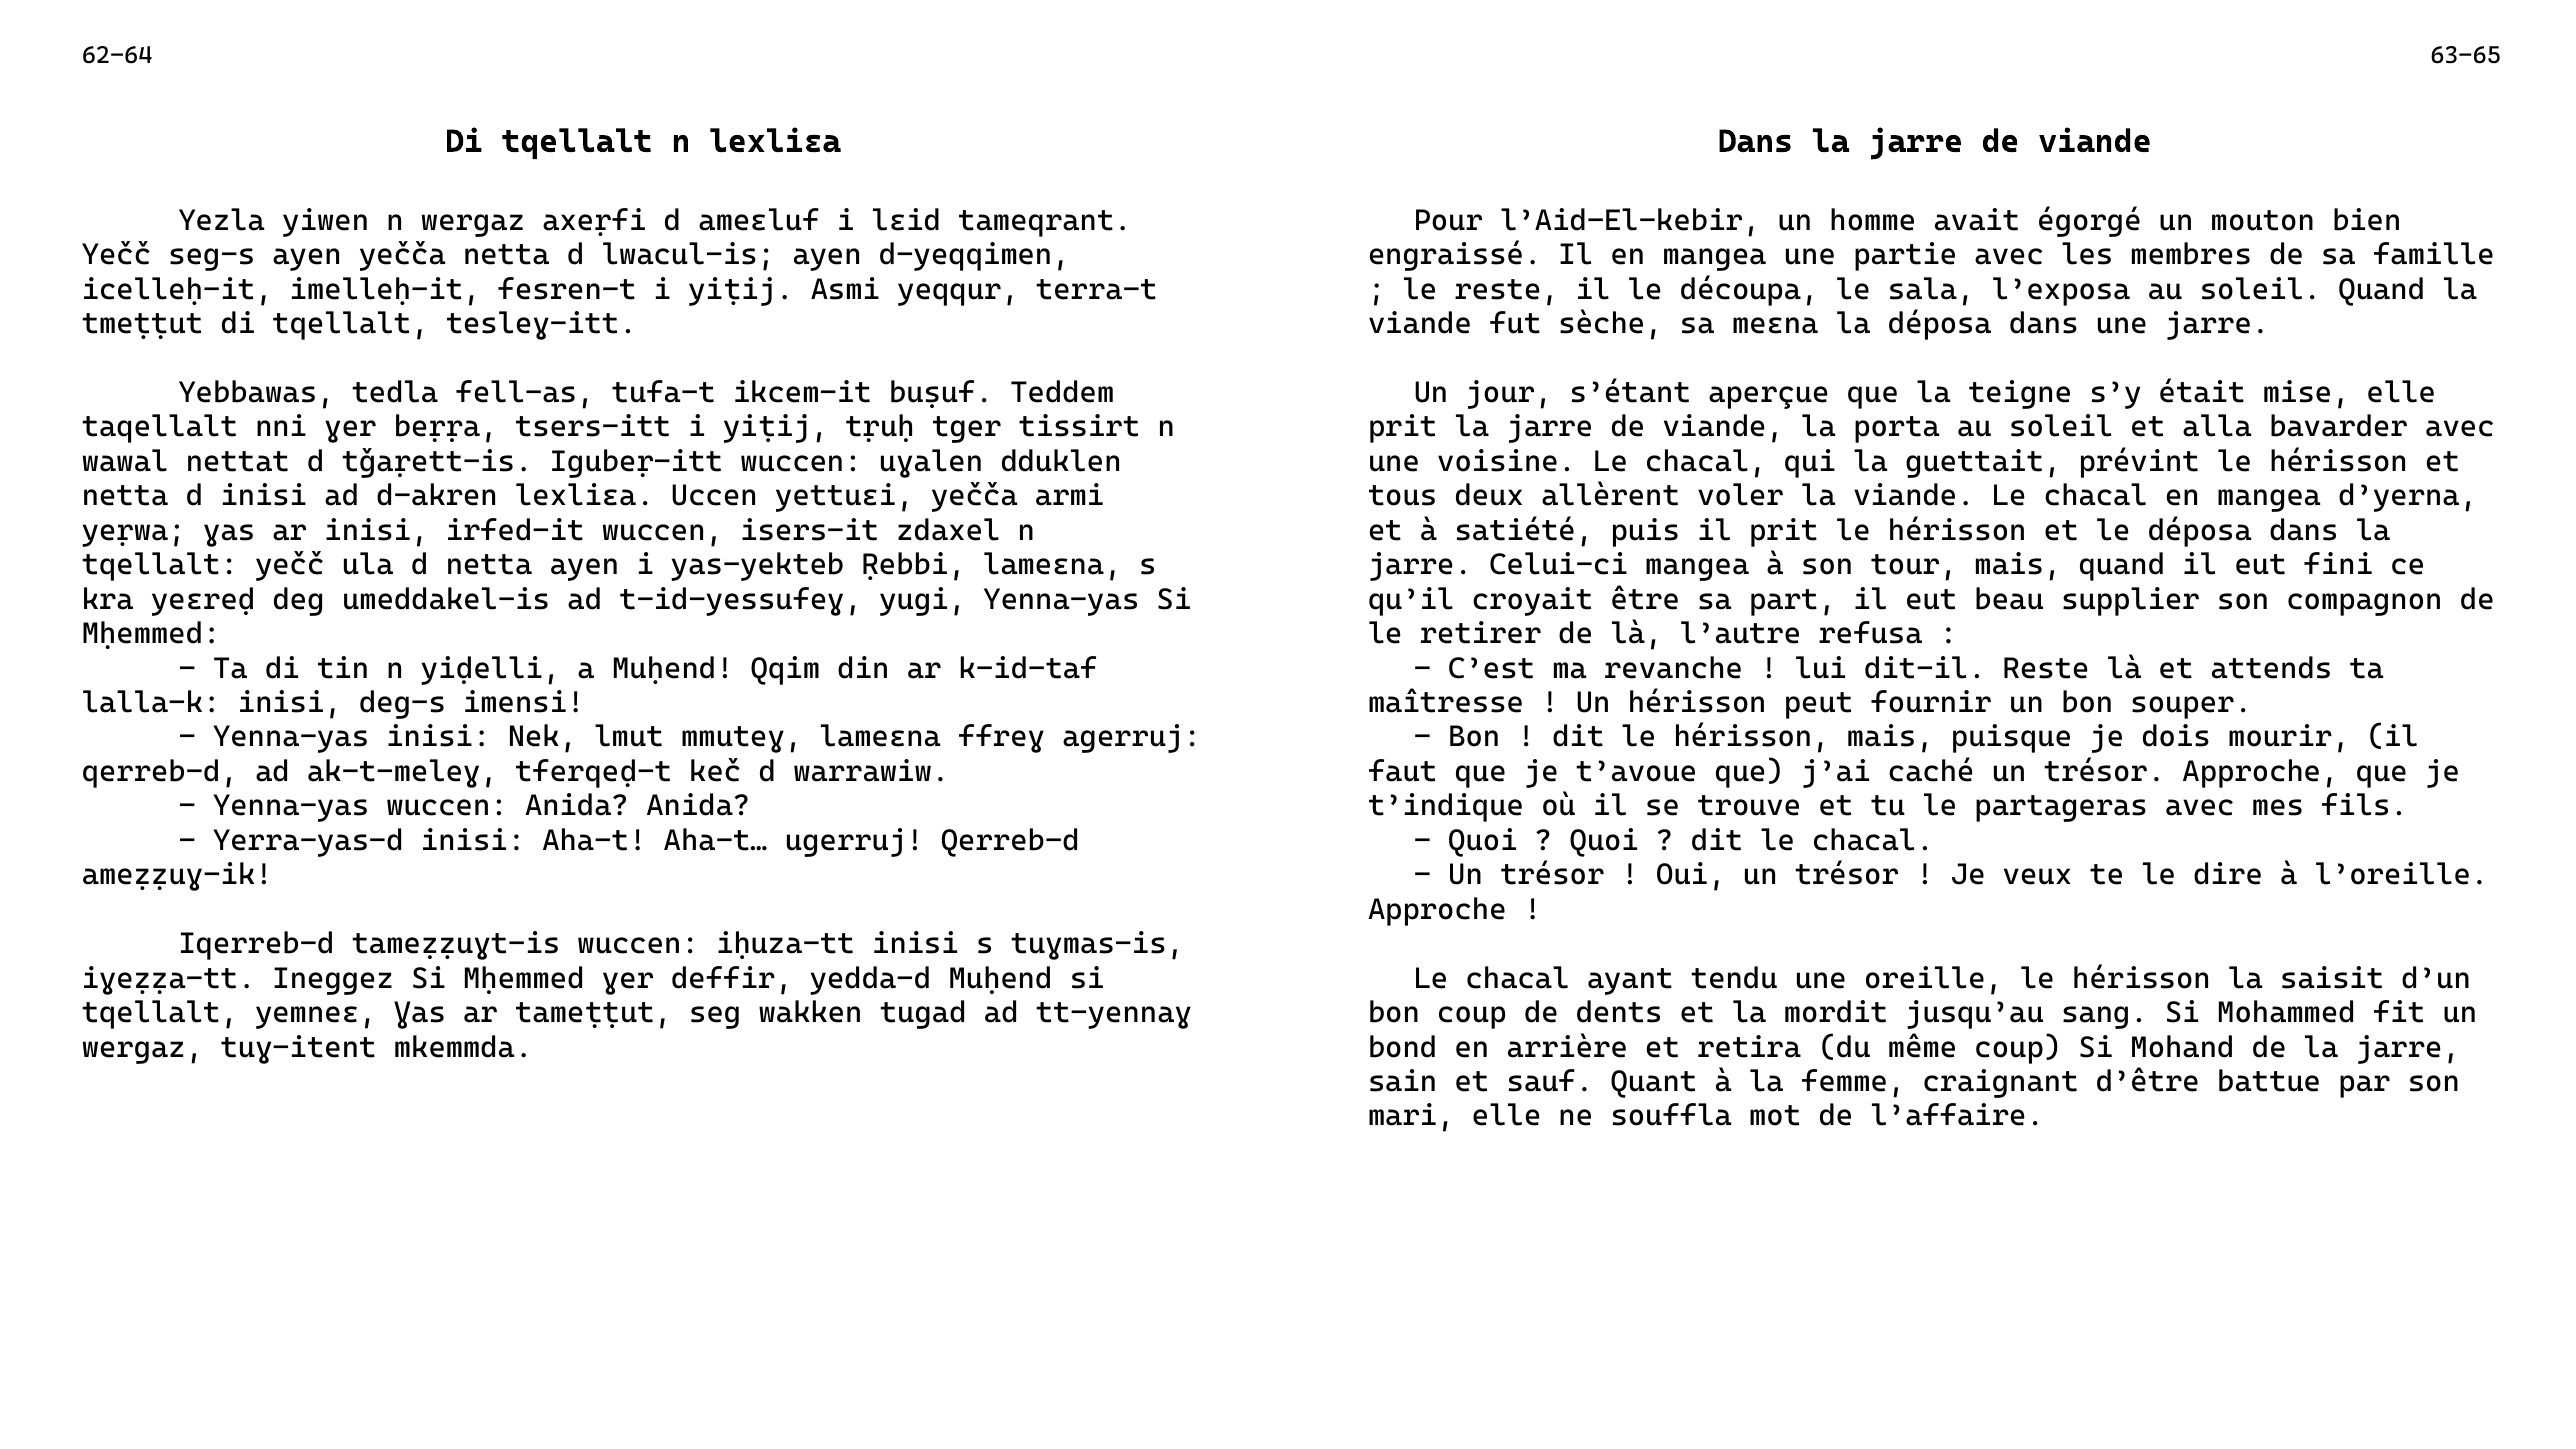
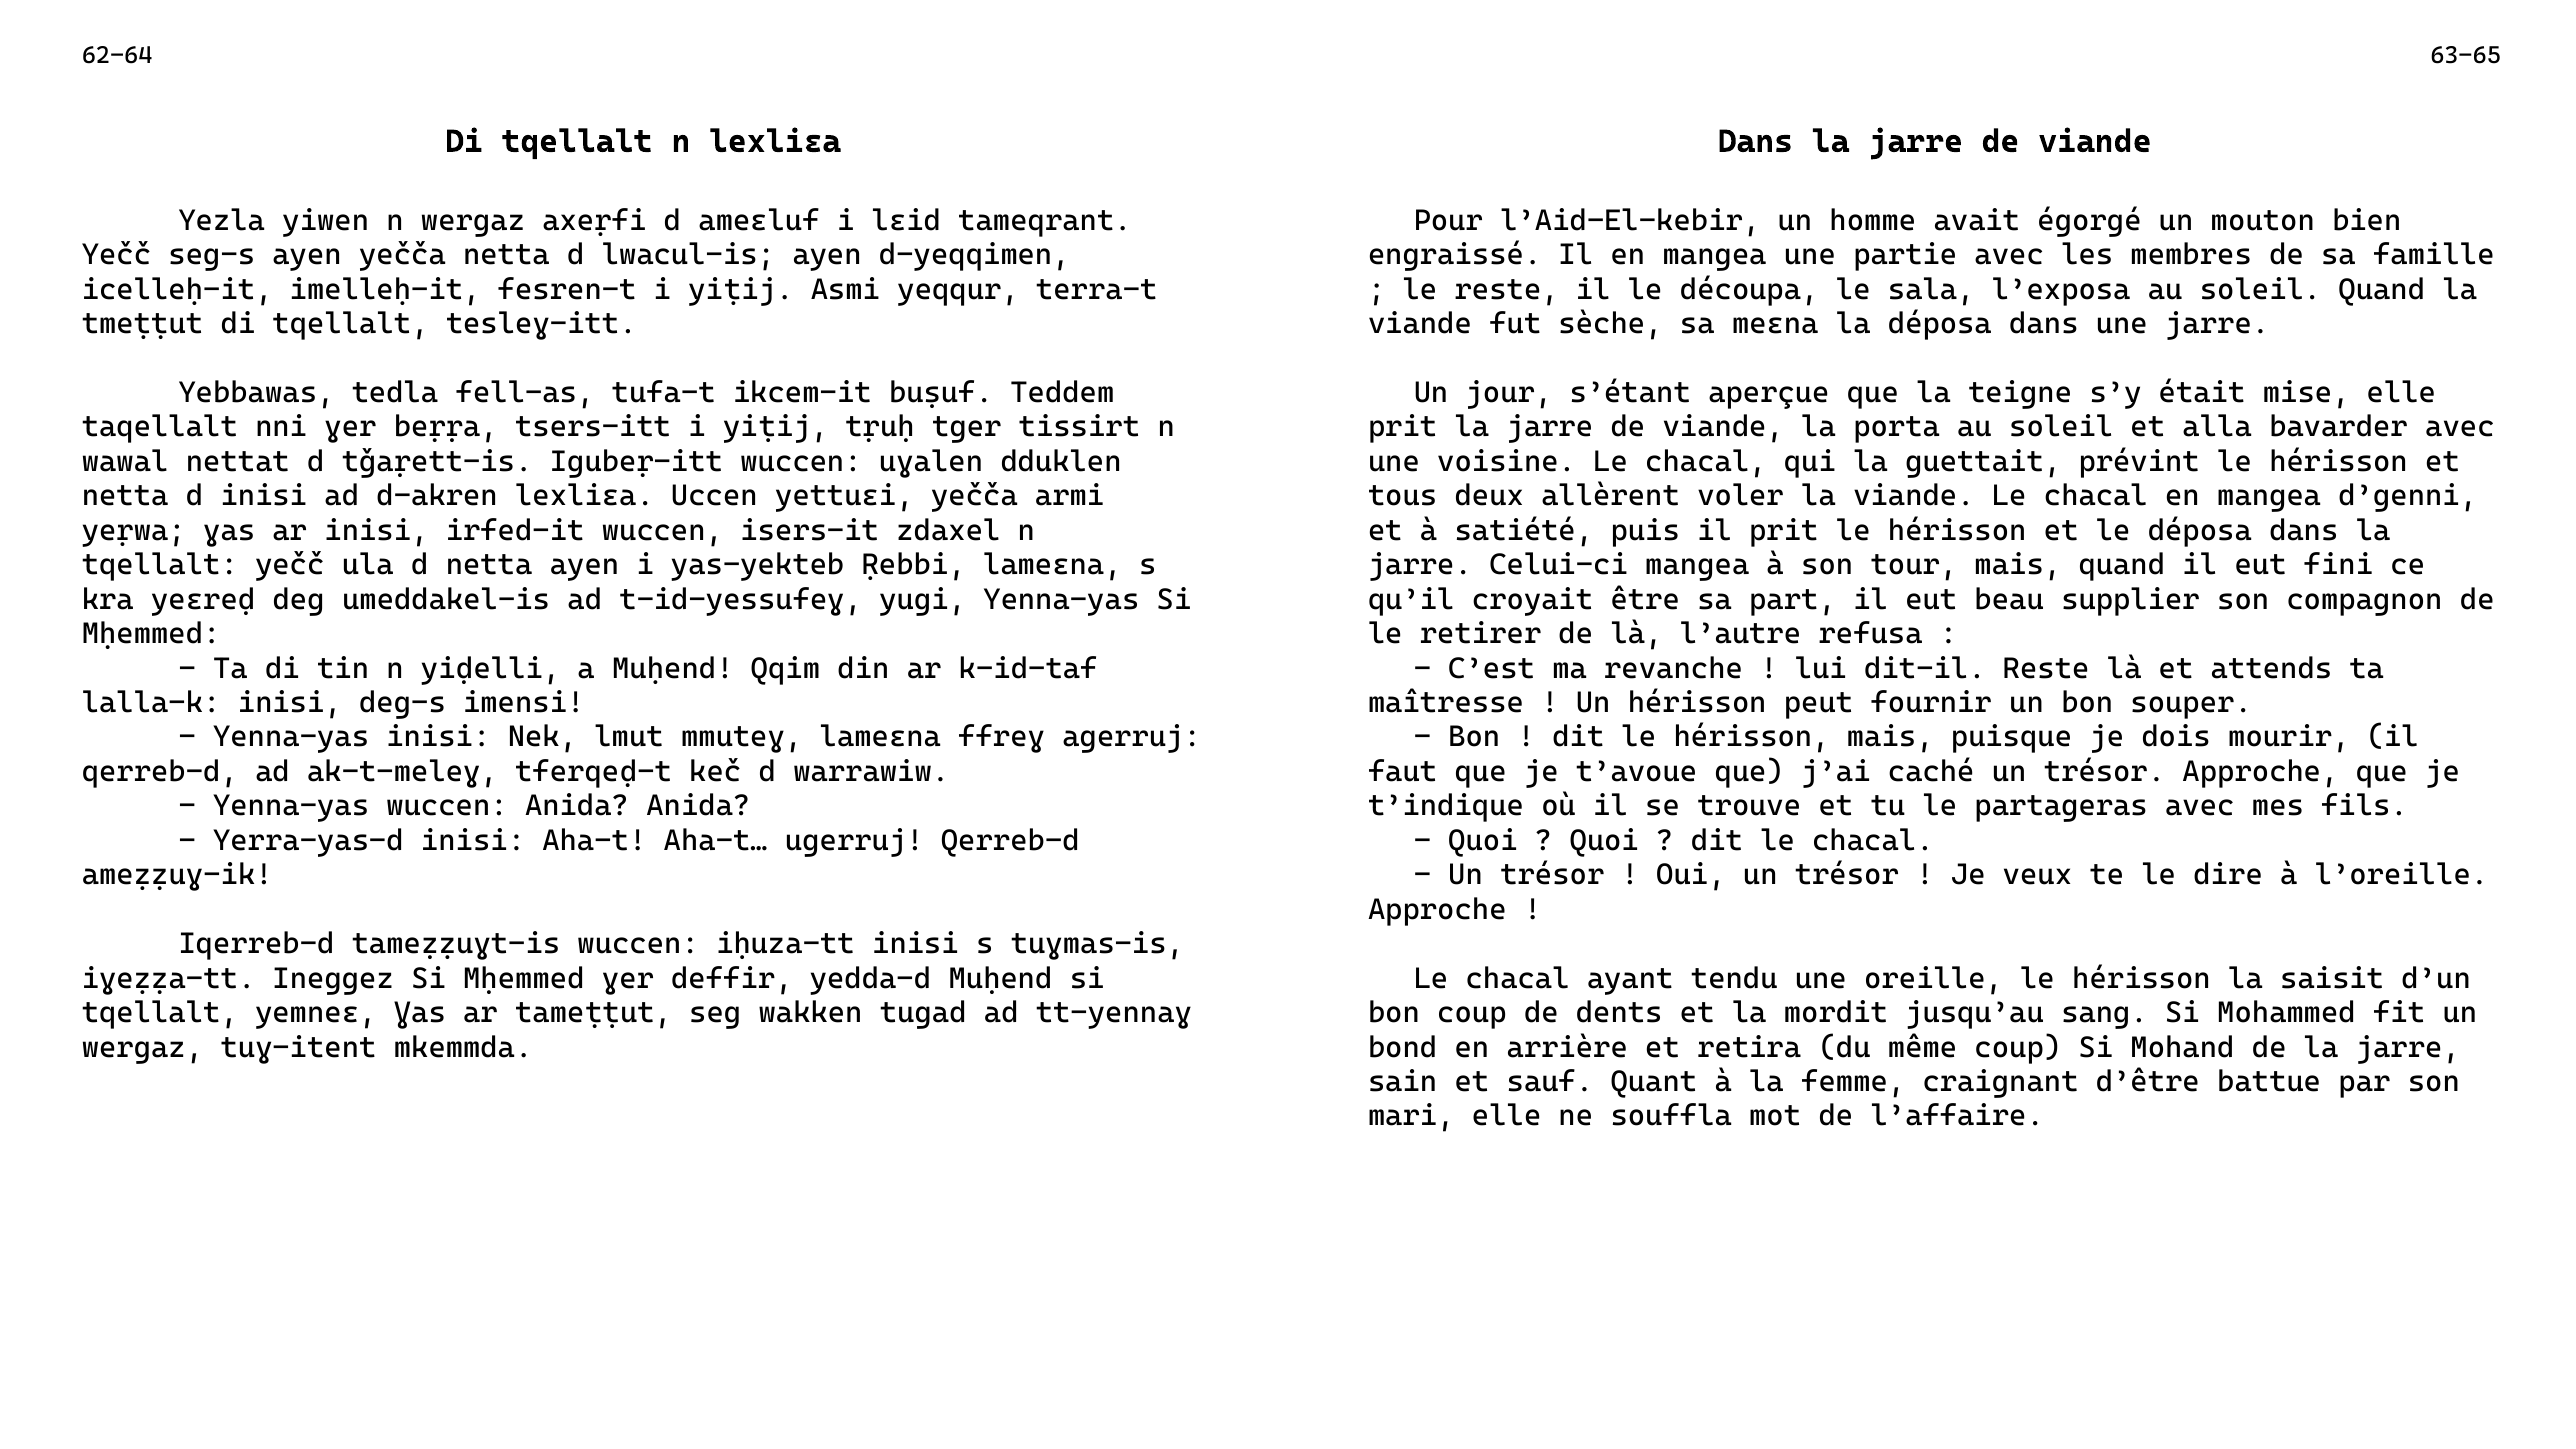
d’yerna: d’yerna -> d’genni (2408, 496)
